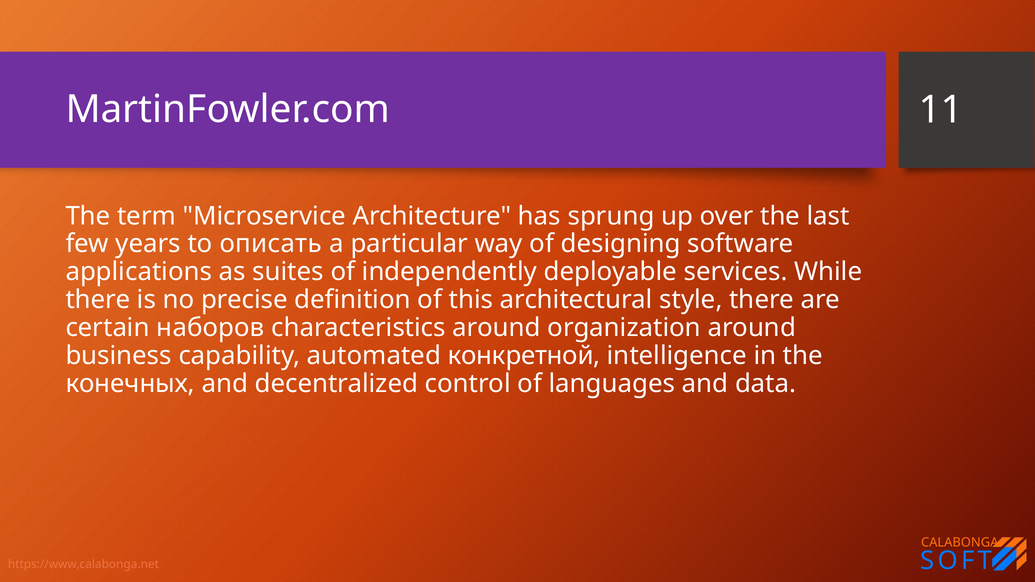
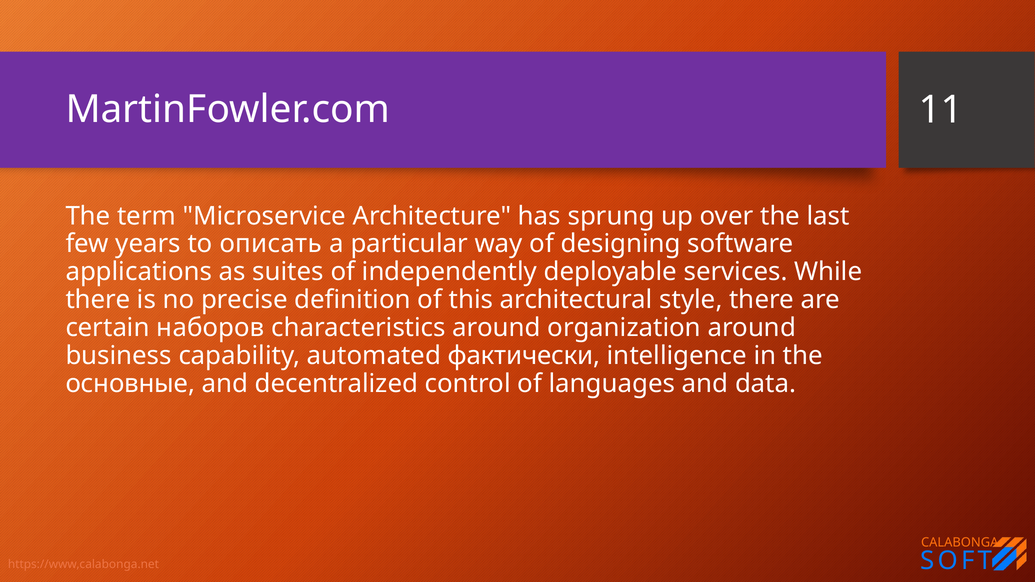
конкретной: конкретной -> фактически (524, 356)
конечных: конечных -> основные (130, 384)
